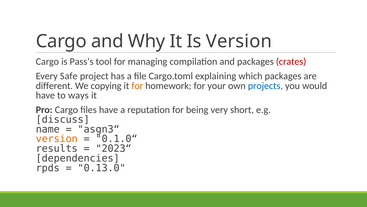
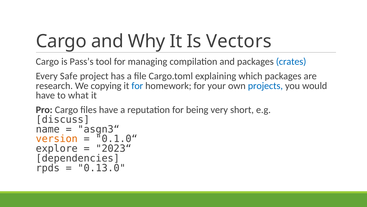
Is Version: Version -> Vectors (239, 41)
crates colour: red -> blue (291, 61)
different: different -> research (54, 85)
for colour: orange -> blue (137, 85)
ways: ways -> what (78, 95)
results: results -> explore (57, 148)
